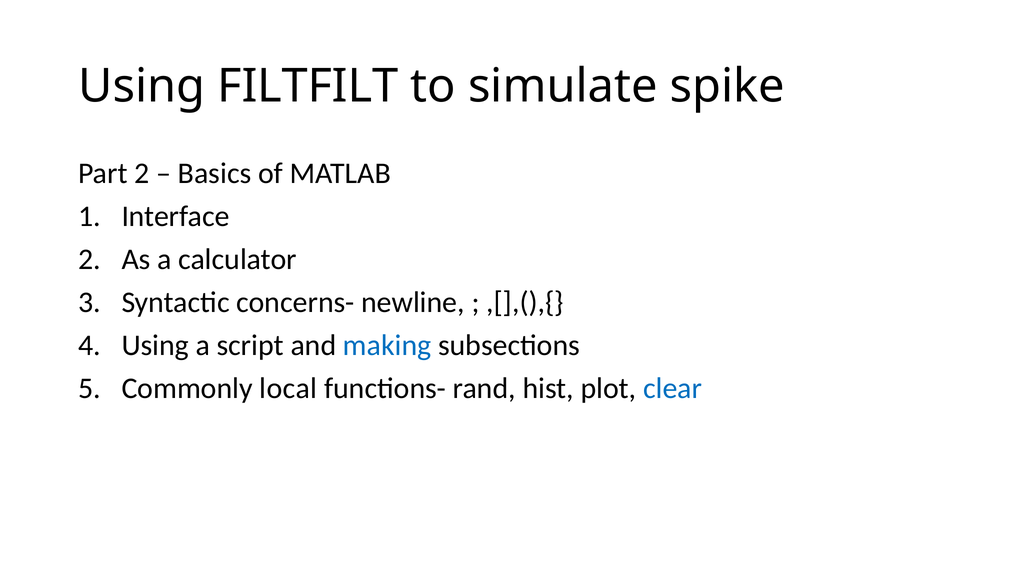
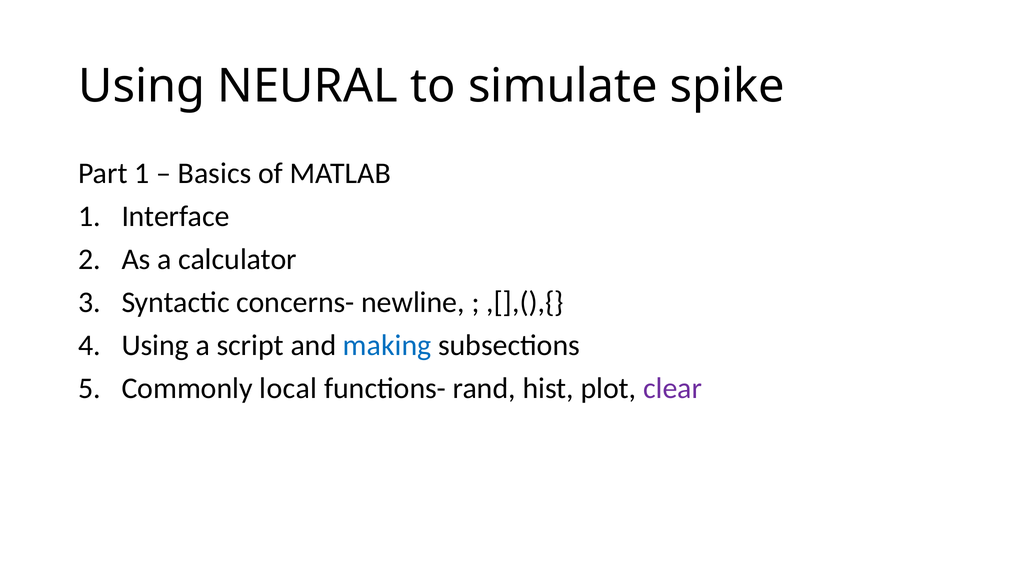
FILTFILT: FILTFILT -> NEURAL (308, 86)
Part 2: 2 -> 1 (142, 173)
clear colour: blue -> purple (673, 389)
